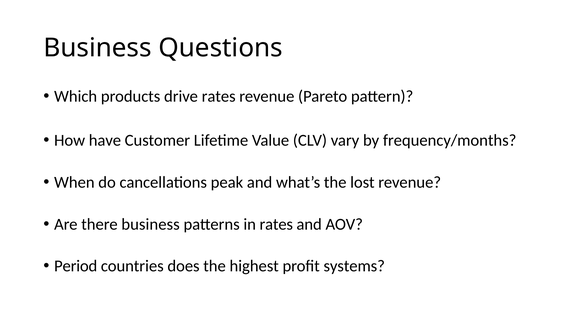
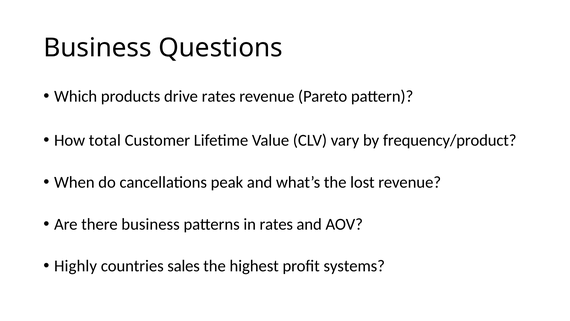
have: have -> total (105, 140)
frequency/months: frequency/months -> frequency/product (450, 140)
Period: Period -> Highly (76, 266)
does: does -> sales (184, 266)
